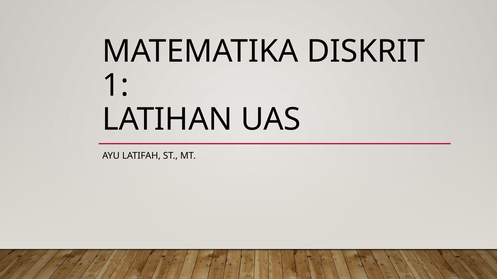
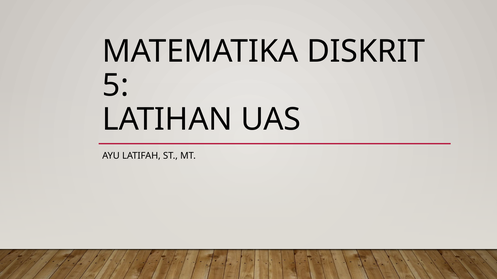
1: 1 -> 5 (116, 86)
